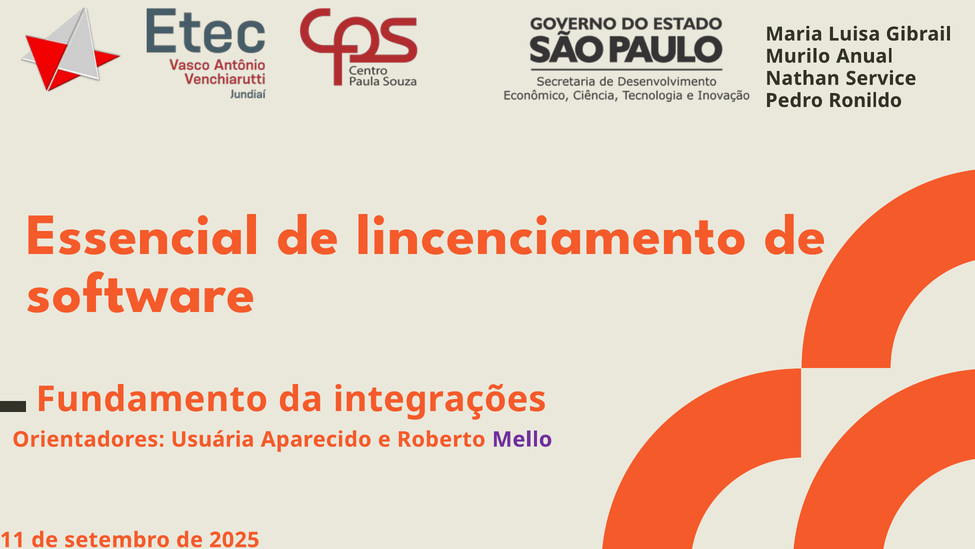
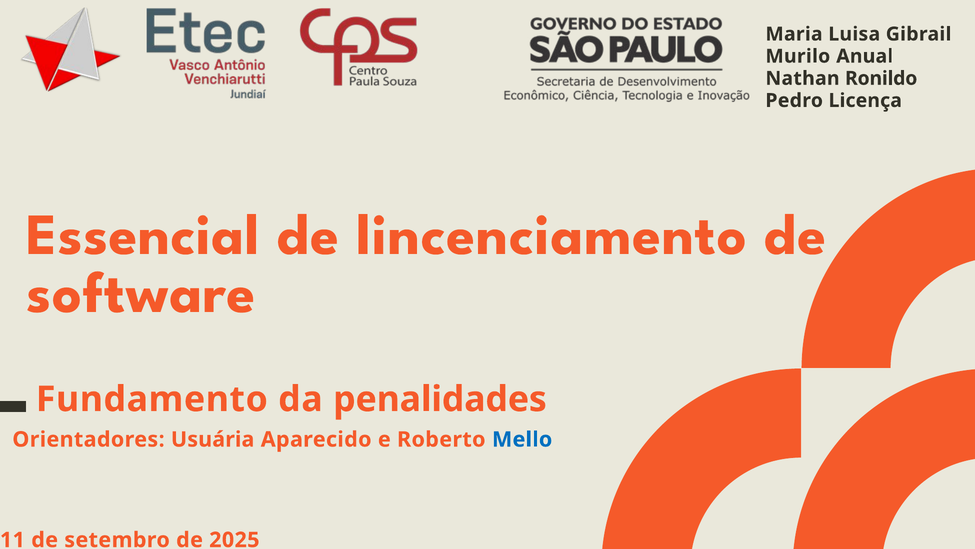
Service: Service -> Ronildo (881, 78)
Ronildo: Ronildo -> Licença (865, 100)
integrações: integrações -> penalidades (440, 399)
Mello colour: purple -> blue (522, 439)
